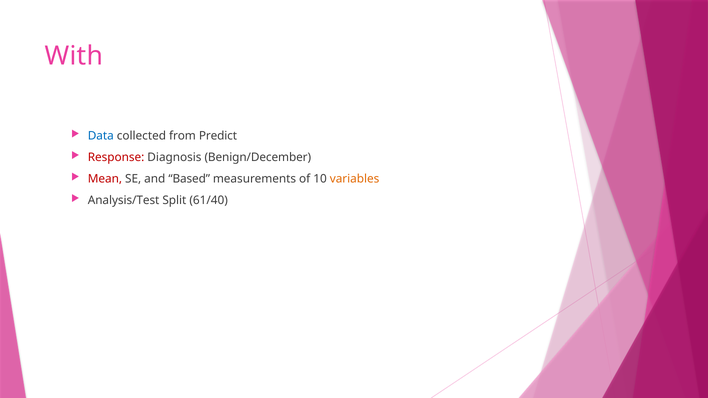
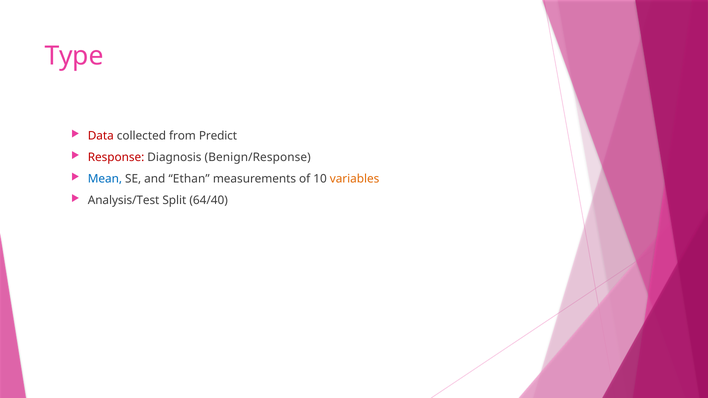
With: With -> Type (74, 56)
Data colour: blue -> red (101, 136)
Benign/December: Benign/December -> Benign/Response (258, 158)
Mean colour: red -> blue (105, 179)
Based: Based -> Ethan (189, 179)
61/40: 61/40 -> 64/40 (209, 201)
